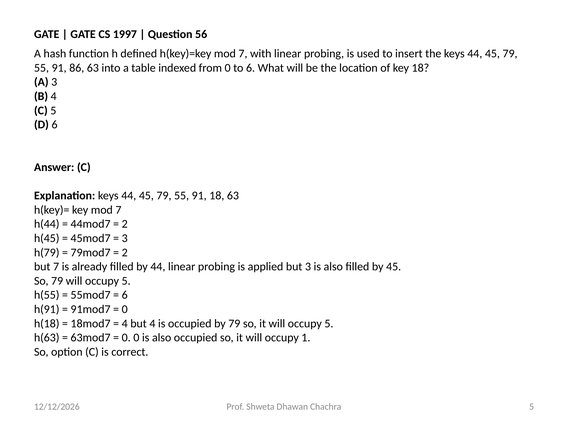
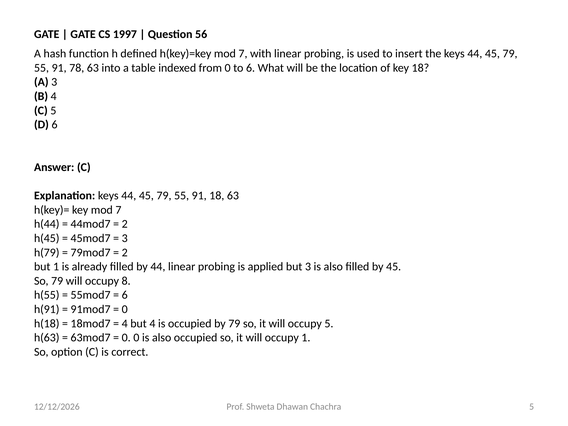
86: 86 -> 78 (77, 68)
but 7: 7 -> 1 (56, 267)
79 will occupy 5: 5 -> 8 (126, 281)
